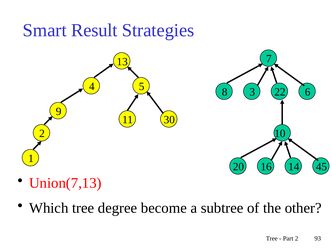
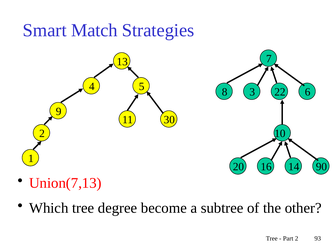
Result: Result -> Match (94, 30)
45: 45 -> 90 (321, 167)
